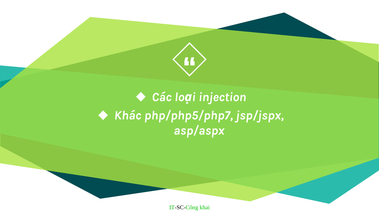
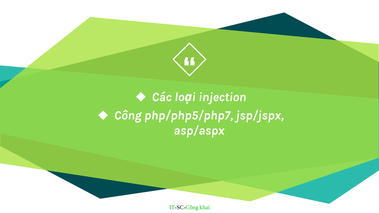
Khác: Khác -> Công (128, 115)
